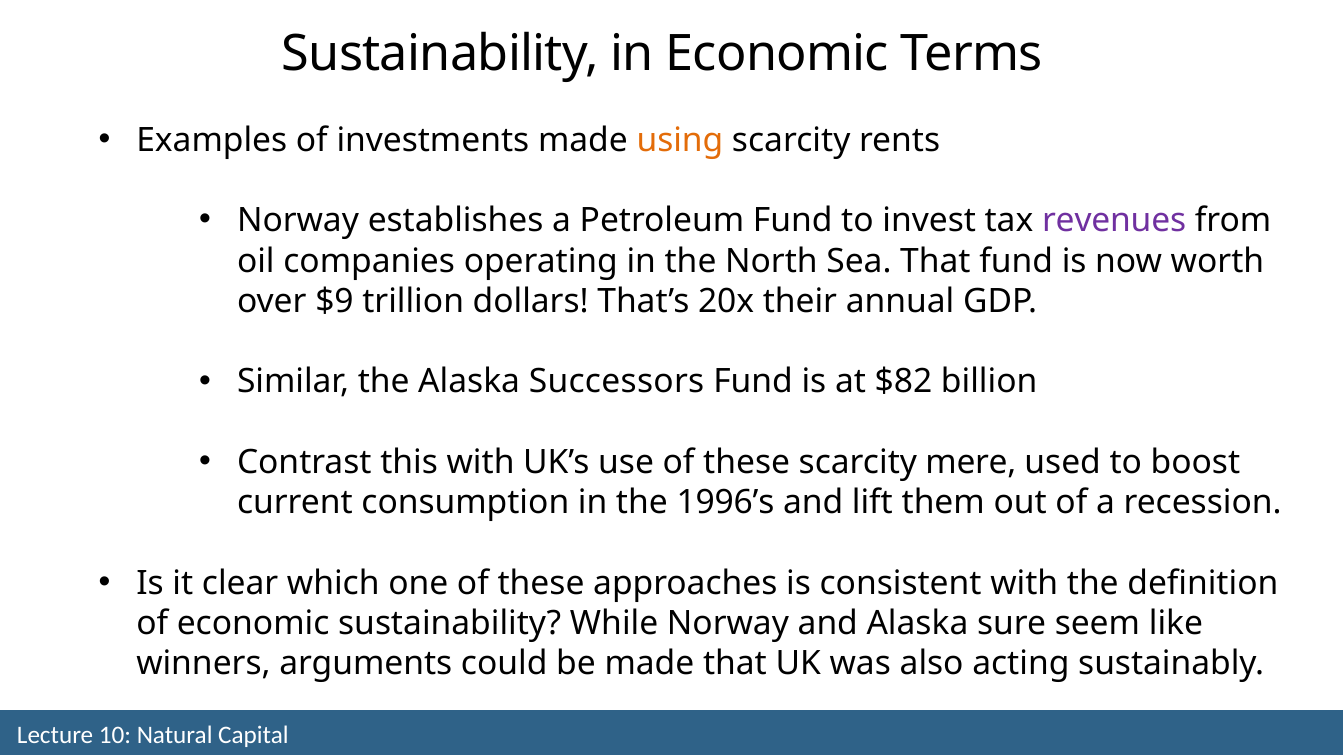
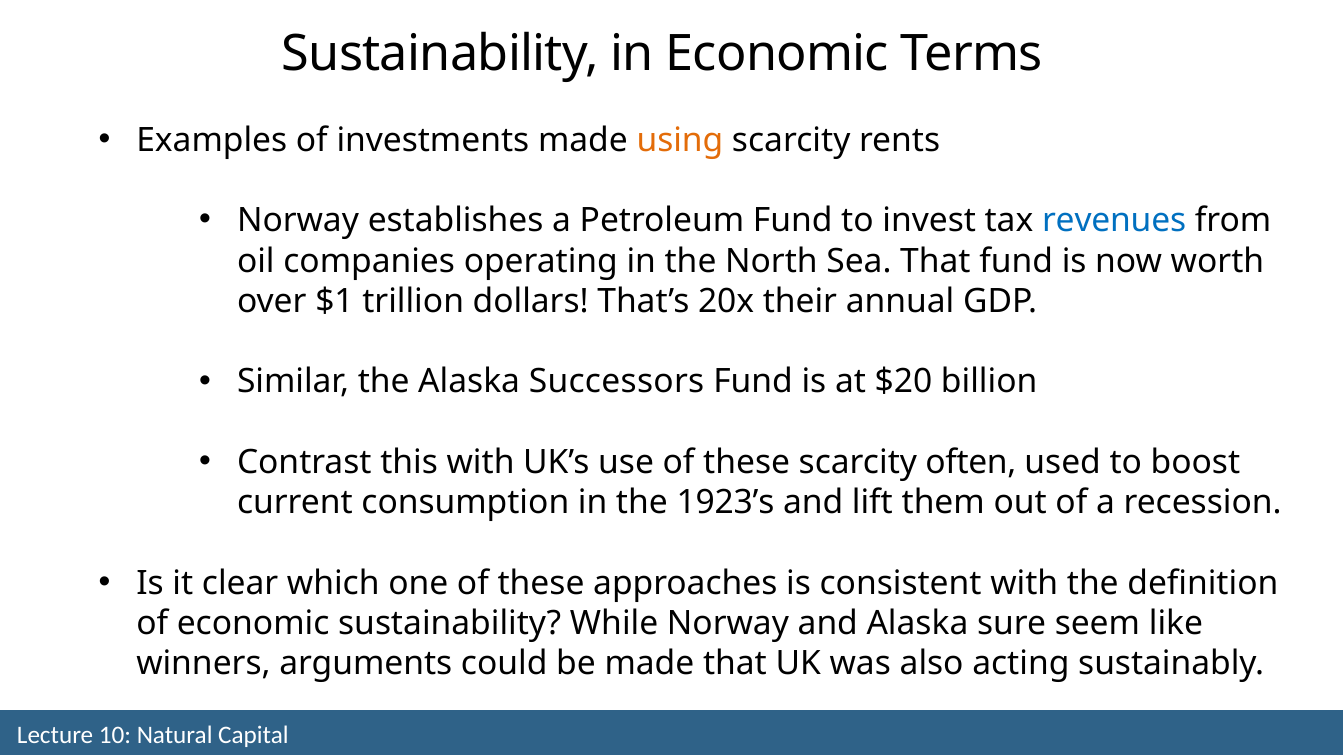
revenues colour: purple -> blue (1114, 221)
$9: $9 -> $1 (334, 301)
$82: $82 -> $20 (903, 382)
mere: mere -> often (971, 463)
1996’s: 1996’s -> 1923’s (726, 503)
